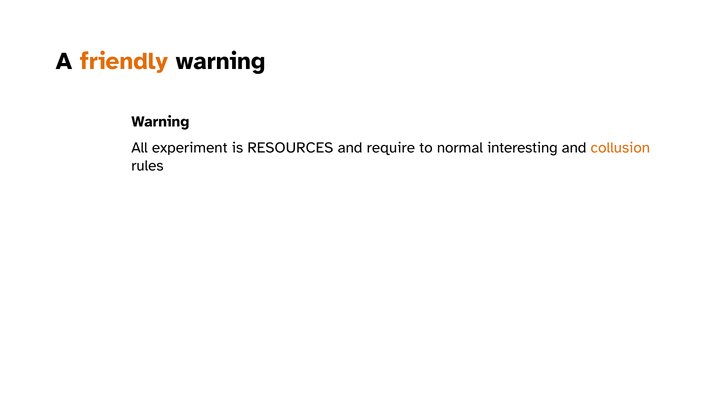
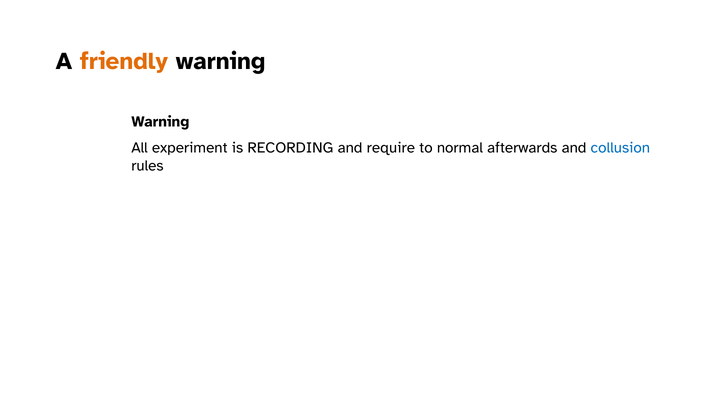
RESOURCES: RESOURCES -> RECORDING (290, 148)
interesting: interesting -> afterwards (522, 148)
collusion colour: orange -> blue (620, 148)
